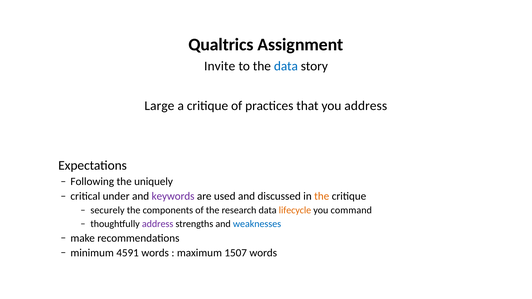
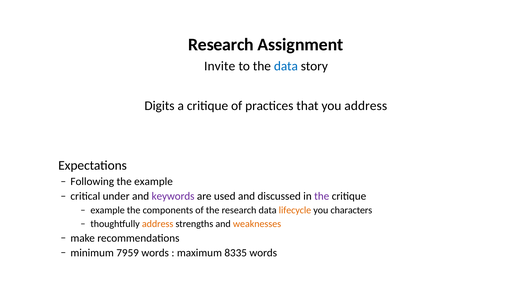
Qualtrics: Qualtrics -> Research (221, 45)
Large: Large -> Digits (159, 106)
the uniquely: uniquely -> example (154, 182)
the colour: orange -> purple (322, 196)
securely: securely -> example (108, 211)
command: command -> characters (351, 211)
address colour: purple -> orange (158, 224)
weaknesses colour: blue -> orange (257, 224)
4591: 4591 -> 7959 (128, 253)
1507: 1507 -> 8335 (236, 253)
